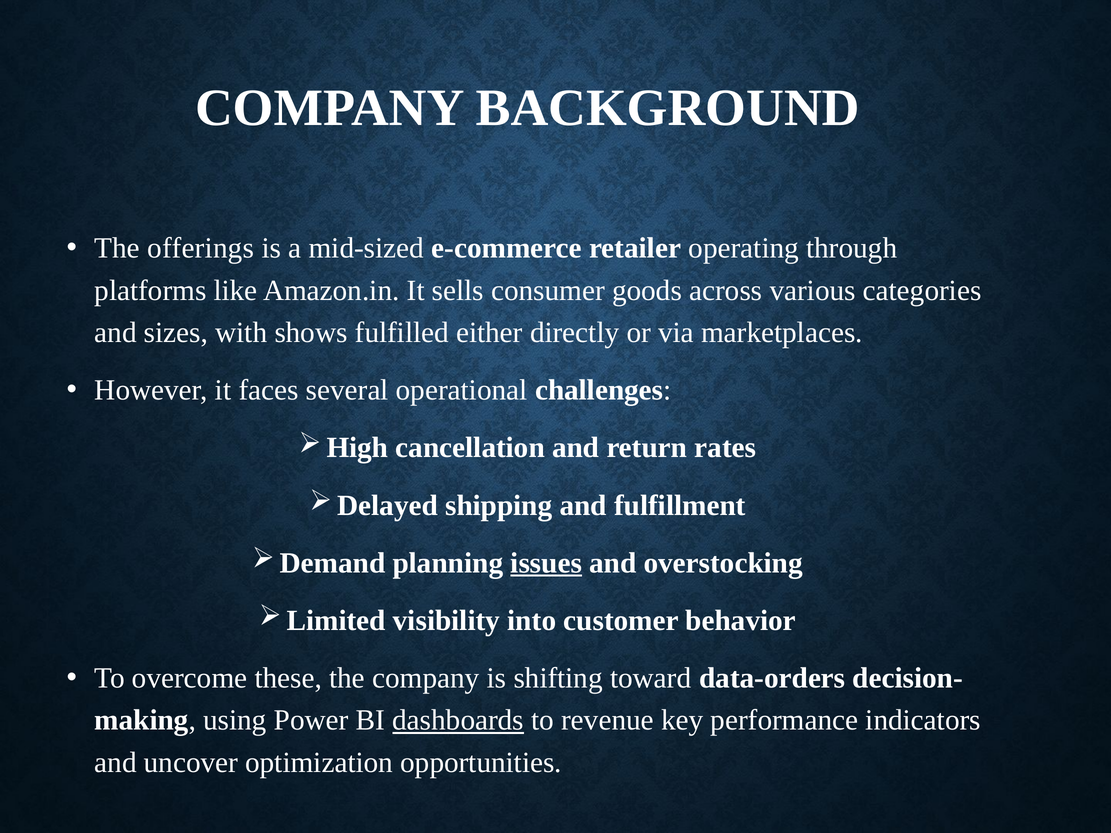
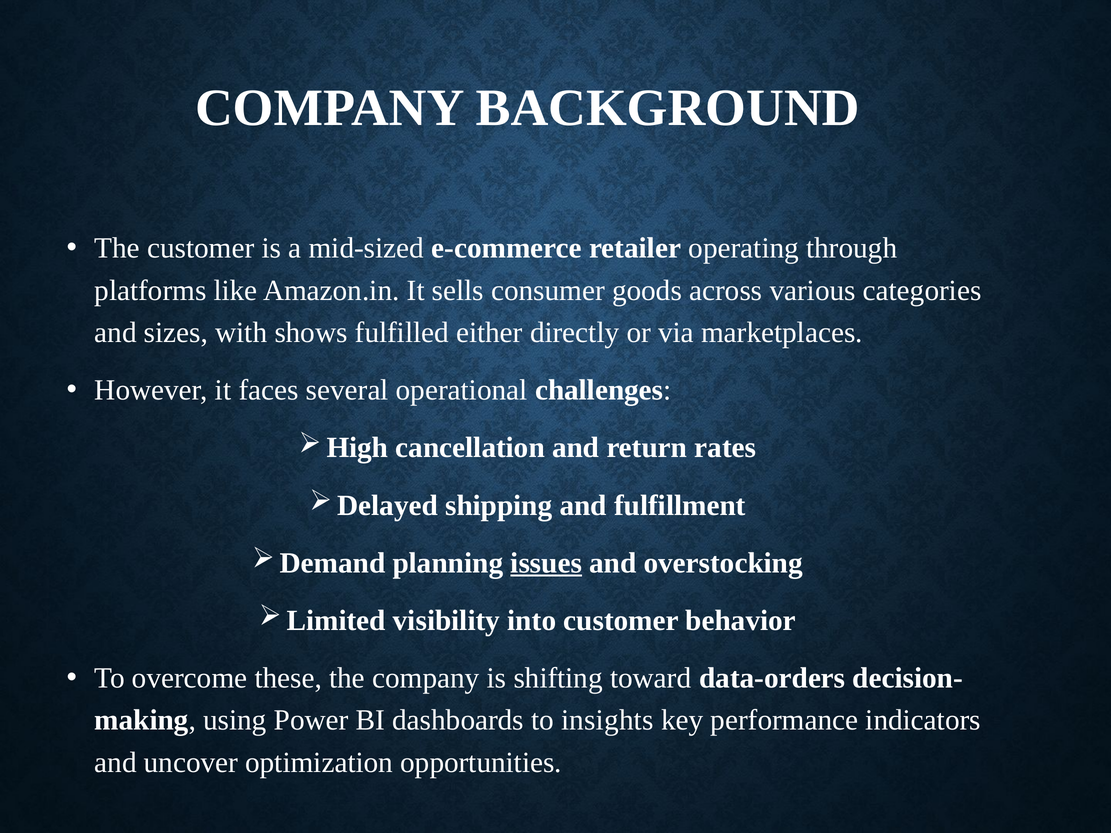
The offerings: offerings -> customer (201, 248)
dashboards underline: present -> none (458, 721)
revenue: revenue -> insights (607, 721)
